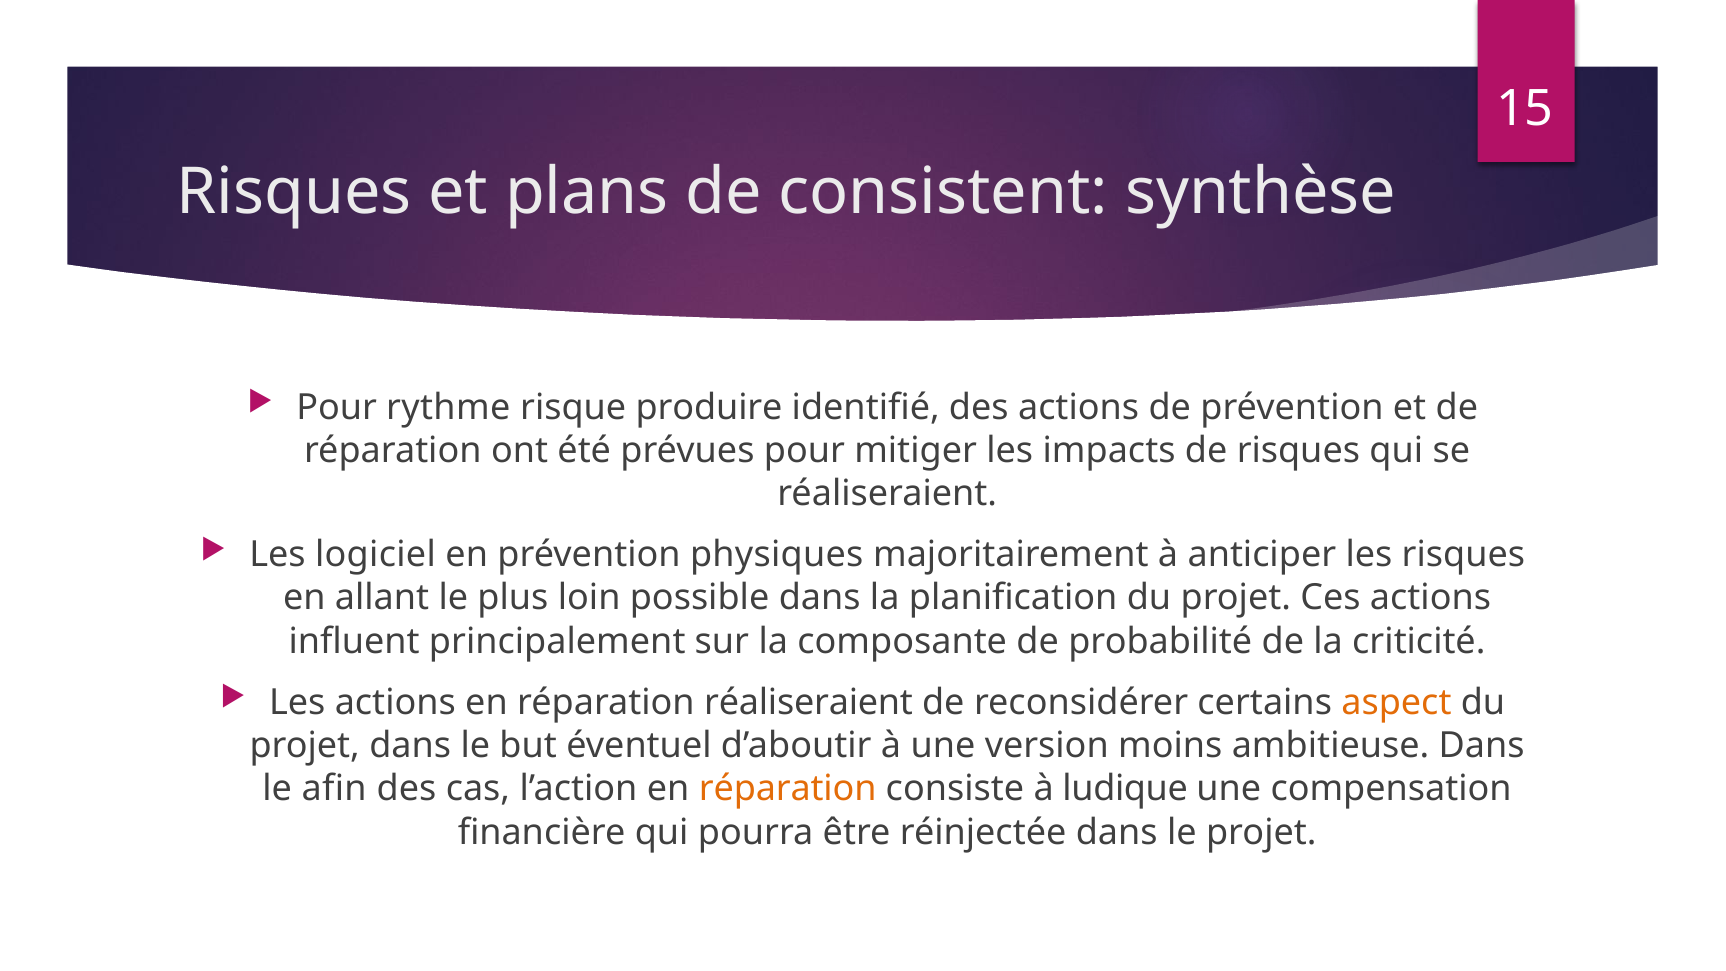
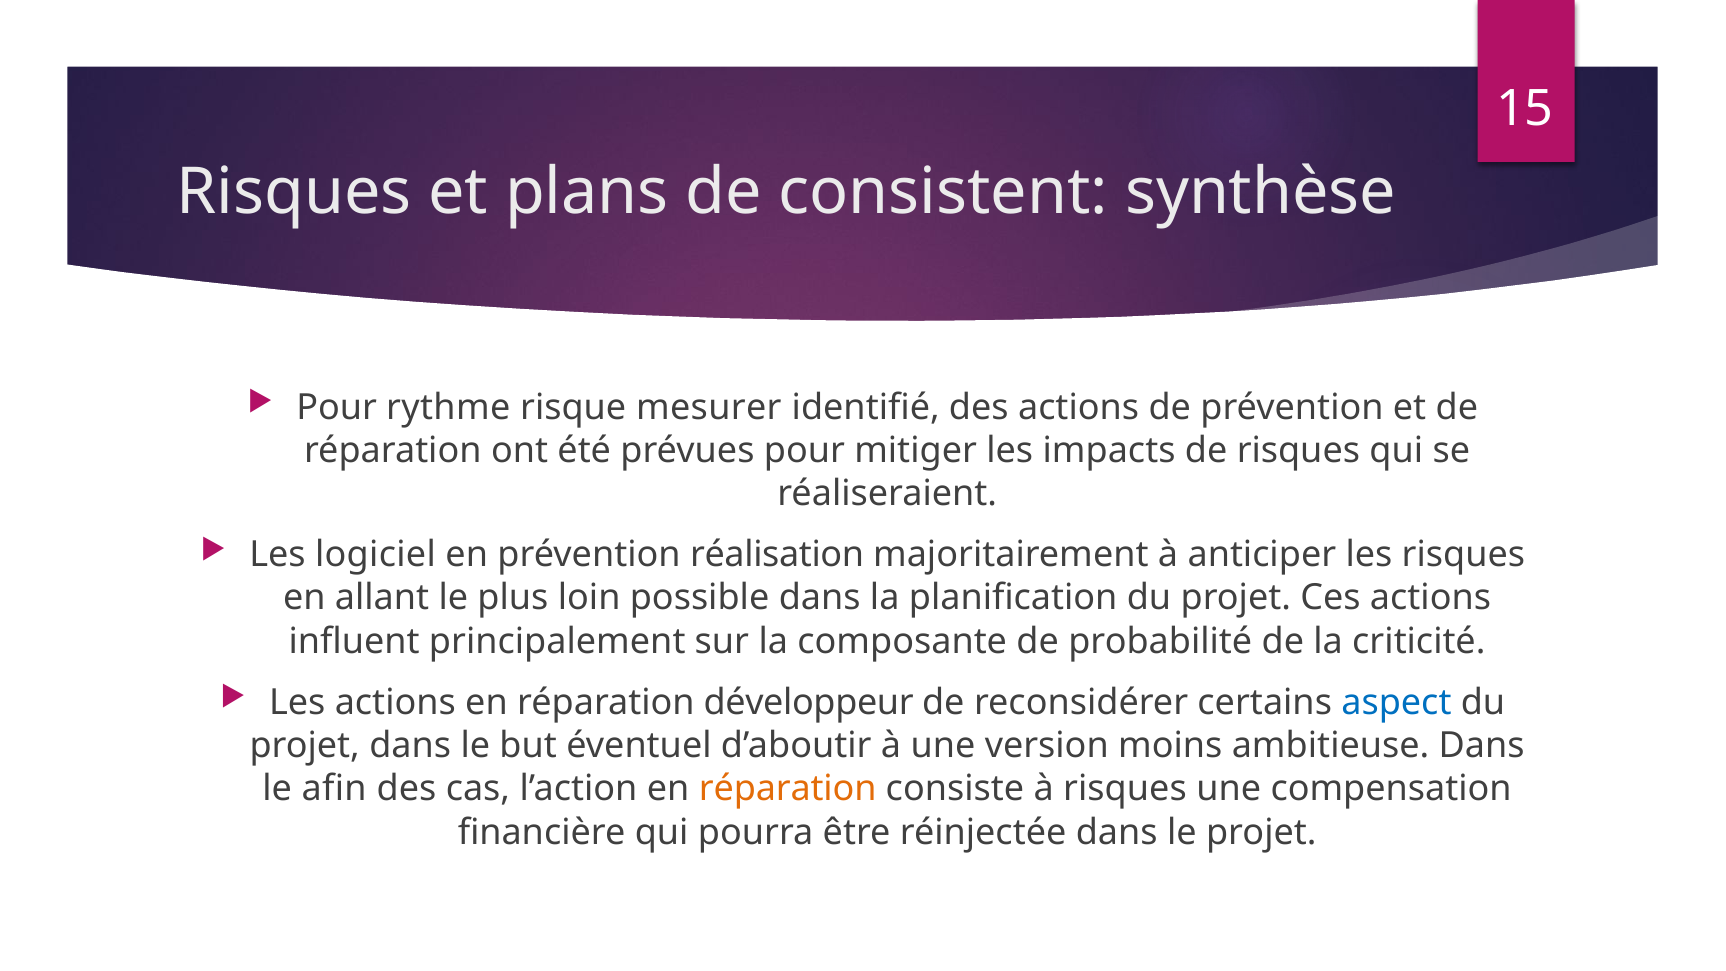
produire: produire -> mesurer (709, 407)
physiques: physiques -> réalisation (777, 555)
réparation réaliseraient: réaliseraient -> développeur (809, 702)
aspect colour: orange -> blue (1396, 702)
à ludique: ludique -> risques (1125, 789)
